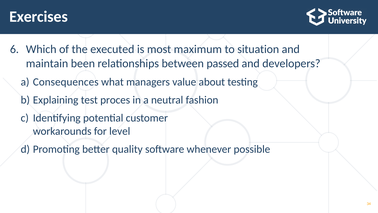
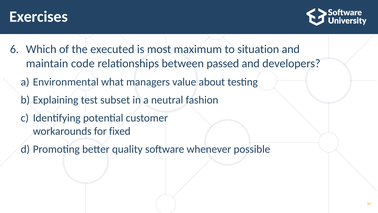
been: been -> code (83, 63)
Consequences: Consequences -> Environmental (66, 82)
proces: proces -> subset (115, 100)
level: level -> fixed (120, 131)
